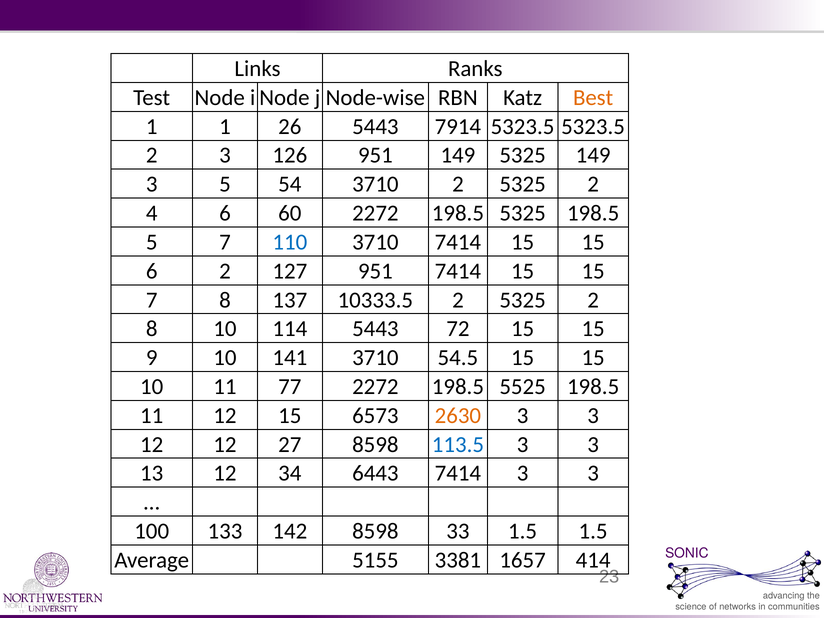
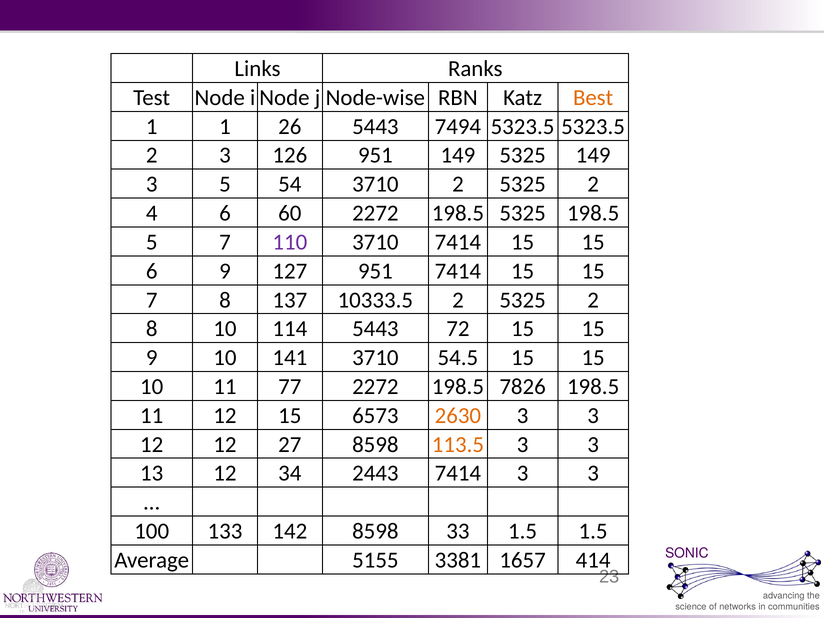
7914: 7914 -> 7494 (458, 127)
110 colour: blue -> purple (290, 242)
6 2: 2 -> 9 (225, 271)
5525: 5525 -> 7826 (523, 387)
113.5 colour: blue -> orange (458, 444)
6443: 6443 -> 2443 (375, 473)
